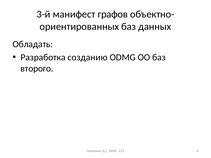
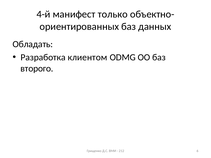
3-й: 3-й -> 4-й (43, 14)
графов: графов -> только (113, 14)
созданию: созданию -> клиентом (88, 57)
